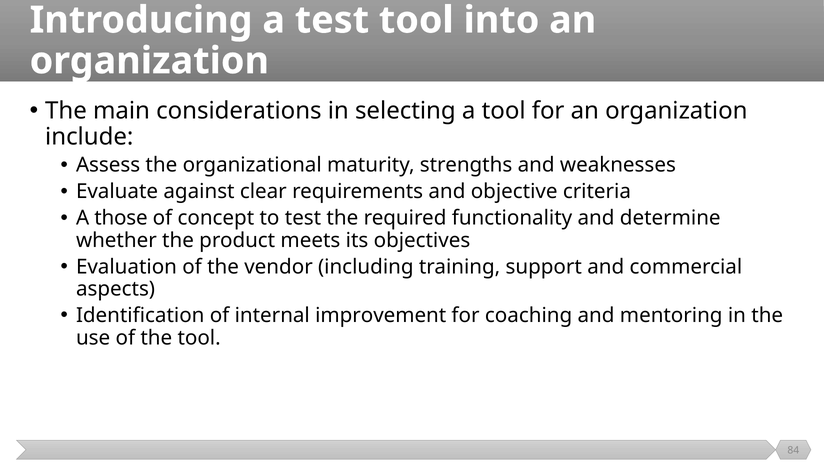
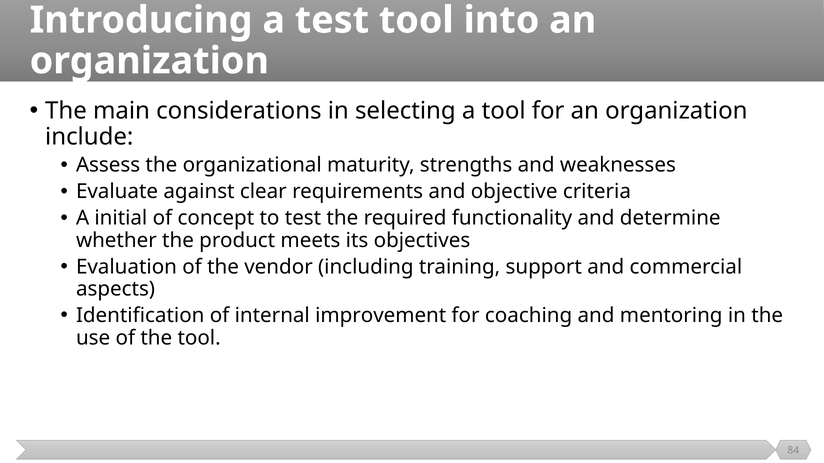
those: those -> initial (121, 218)
